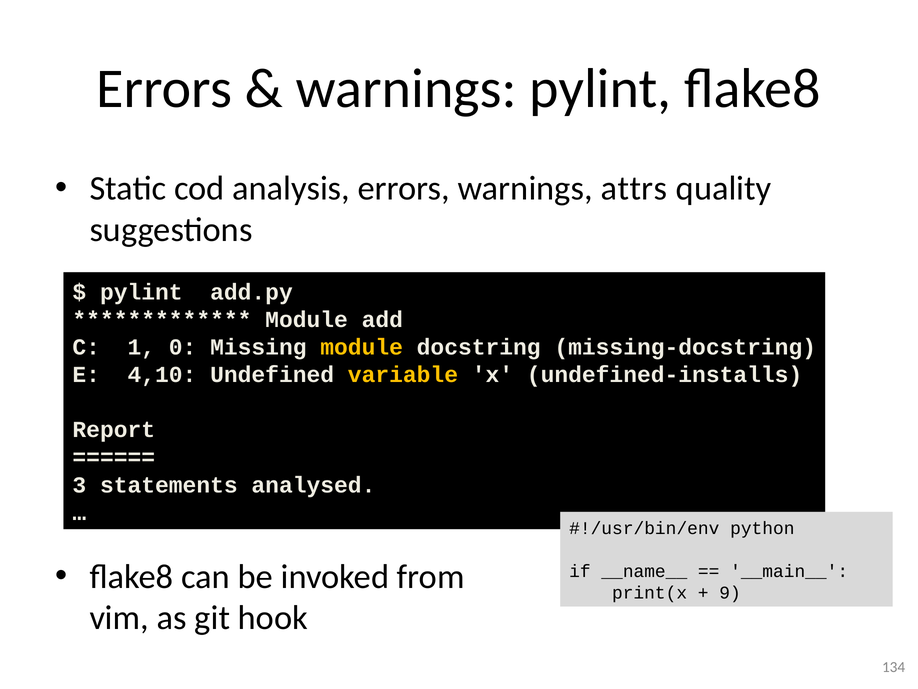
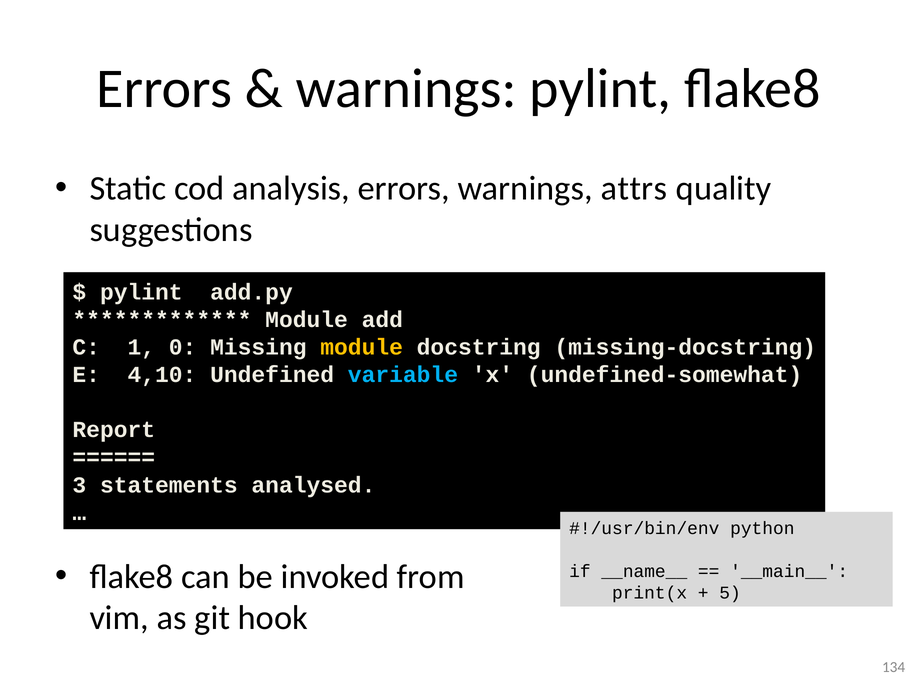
variable colour: yellow -> light blue (403, 374)
undefined-installs: undefined-installs -> undefined-somewhat (665, 374)
9: 9 -> 5 (730, 592)
